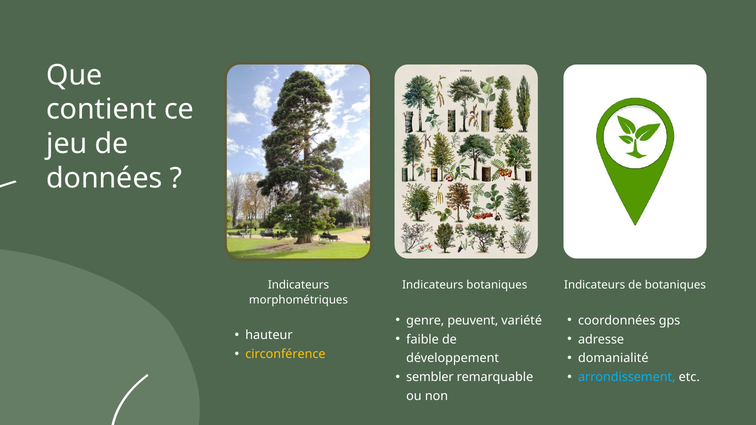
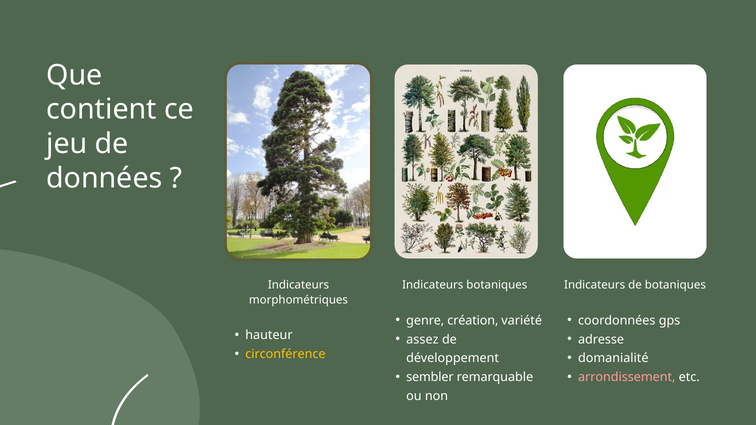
peuvent: peuvent -> création (473, 321)
faible: faible -> assez (422, 340)
arrondissement colour: light blue -> pink (627, 377)
